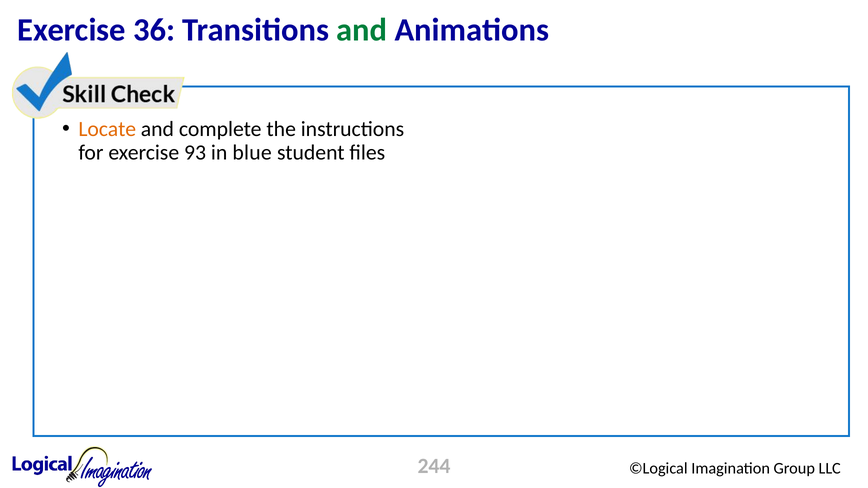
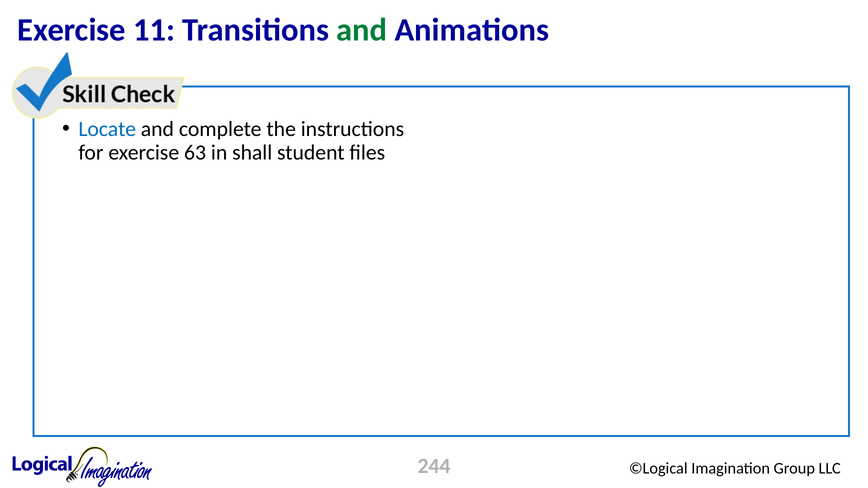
36: 36 -> 11 (154, 30)
Locate colour: orange -> blue (107, 129)
93: 93 -> 63 (195, 152)
blue: blue -> shall (252, 152)
